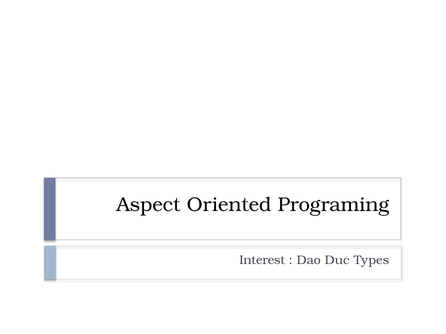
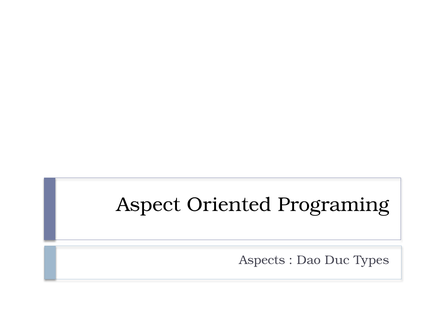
Interest: Interest -> Aspects (262, 260)
